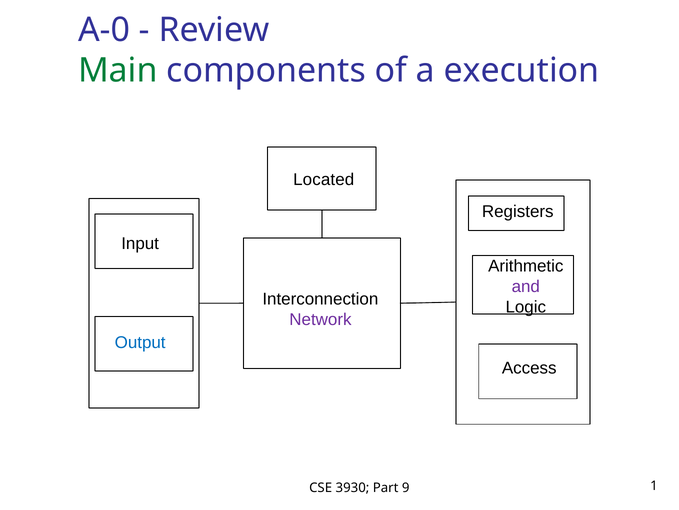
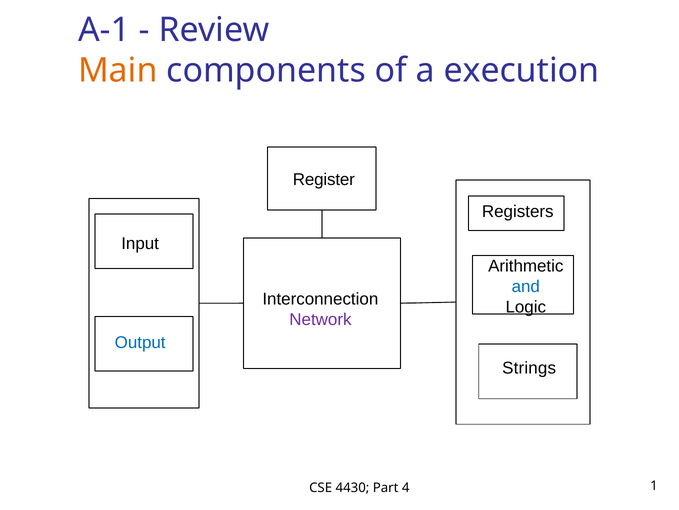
A-0: A-0 -> A-1 (104, 30)
Main colour: green -> orange (118, 70)
Located: Located -> Register (324, 179)
and colour: purple -> blue (526, 286)
Access: Access -> Strings (529, 367)
3930: 3930 -> 4430 (352, 487)
9: 9 -> 4 (406, 487)
